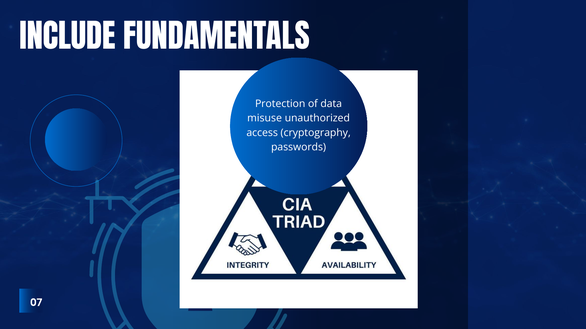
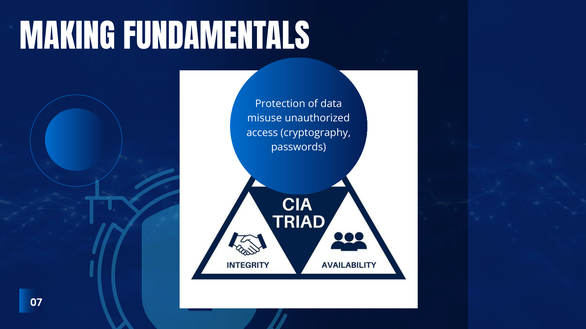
INCLUDE: INCLUDE -> MAKING (67, 38)
